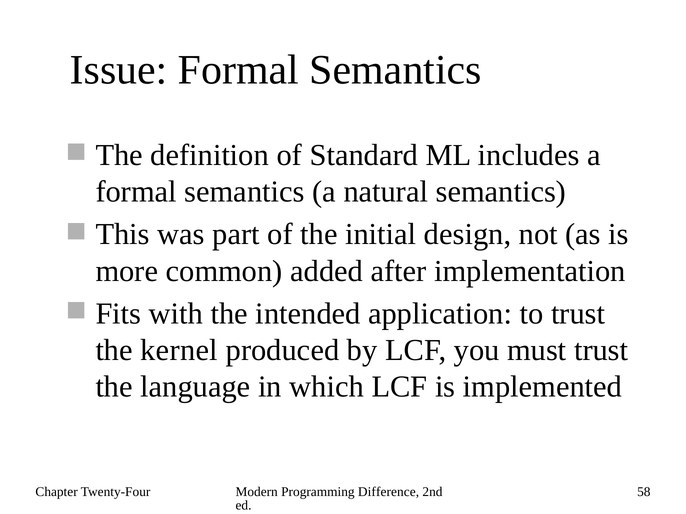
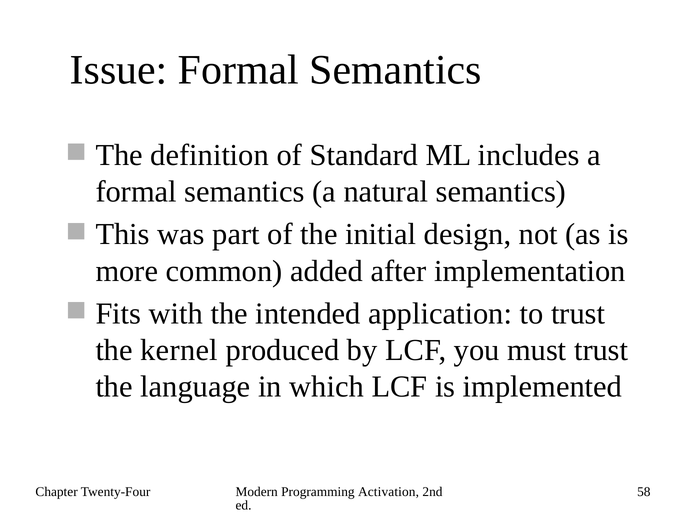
Difference: Difference -> Activation (389, 492)
